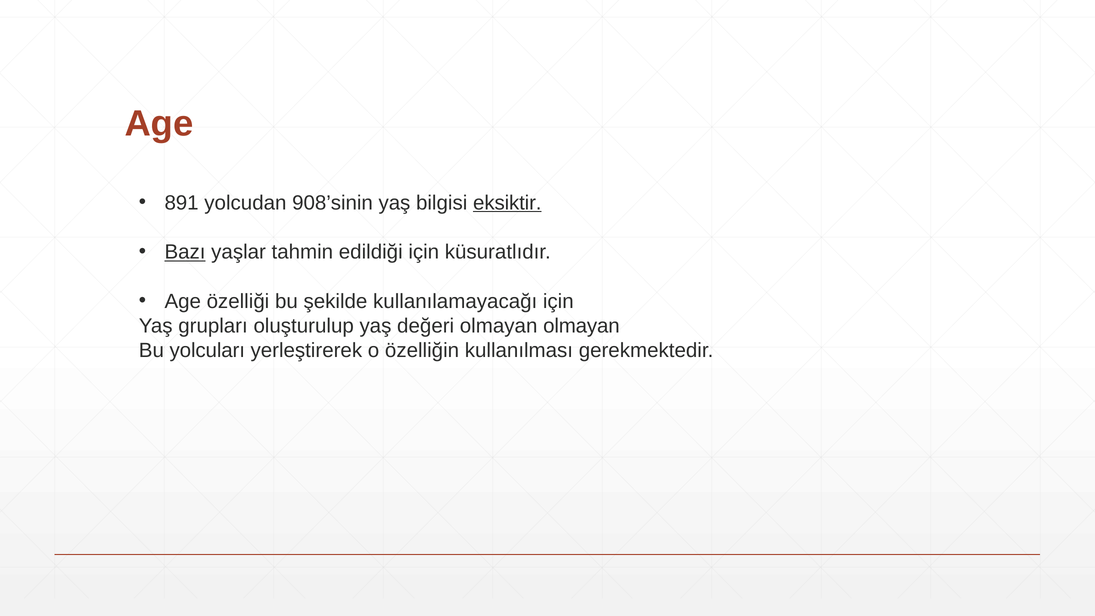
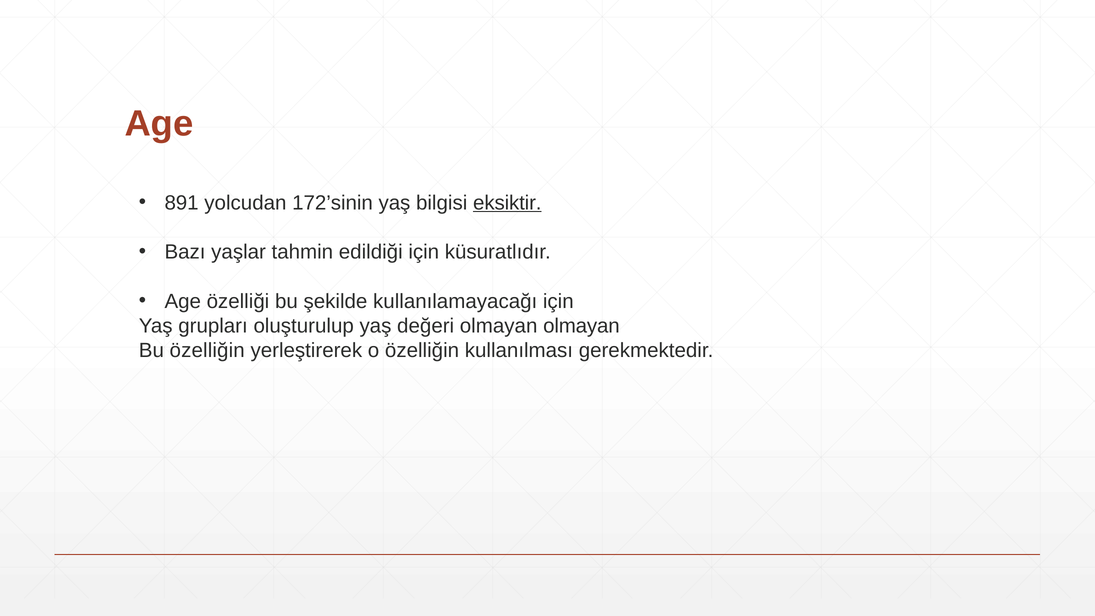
908’sinin: 908’sinin -> 172’sinin (333, 203)
Bazı underline: present -> none (185, 252)
Bu yolcuları: yolcuları -> özelliğin (207, 351)
